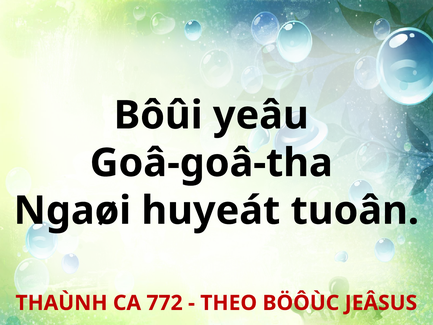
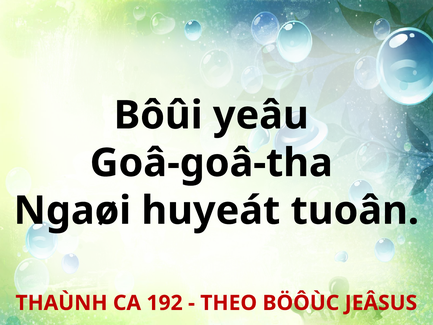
772: 772 -> 192 (165, 303)
